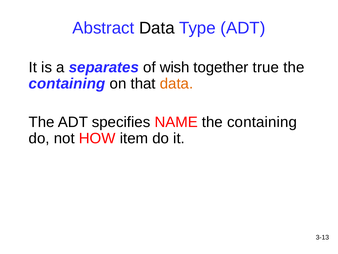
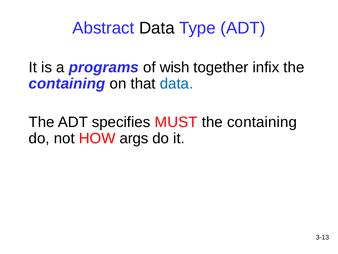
separates: separates -> programs (104, 67)
true: true -> infix (266, 67)
data colour: orange -> blue (177, 83)
NAME: NAME -> MUST (176, 122)
item: item -> args (134, 138)
